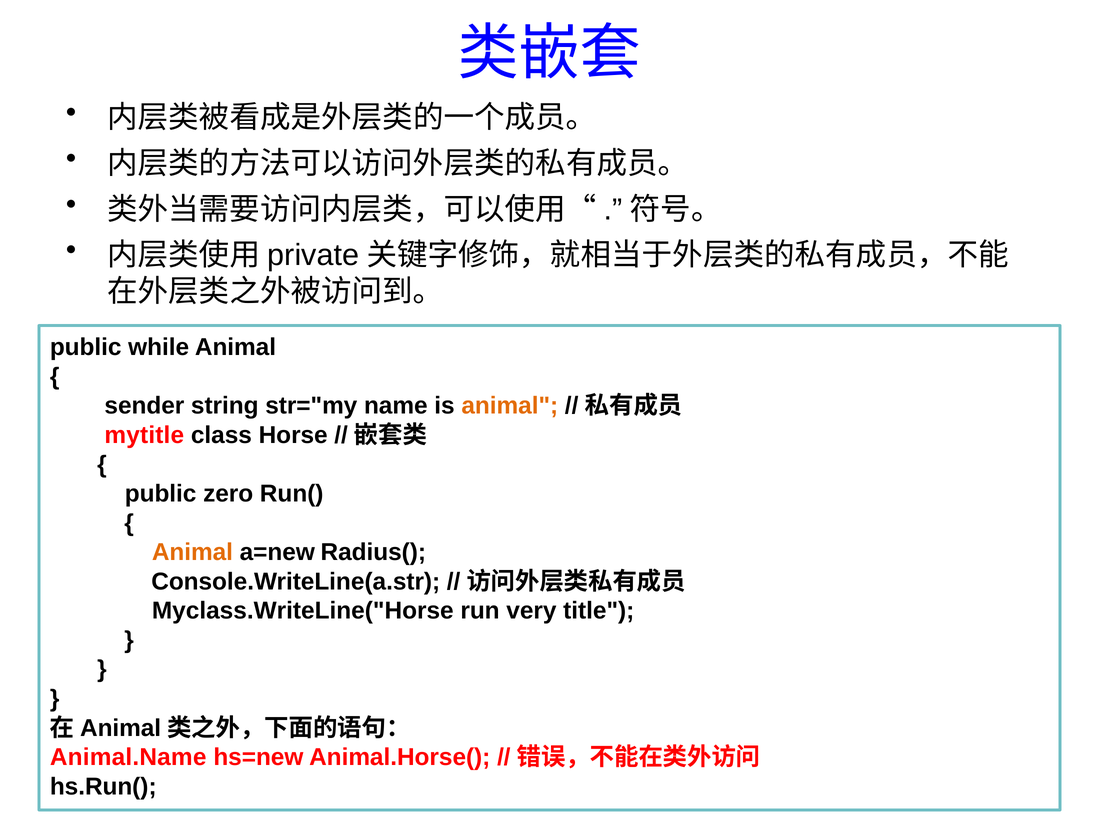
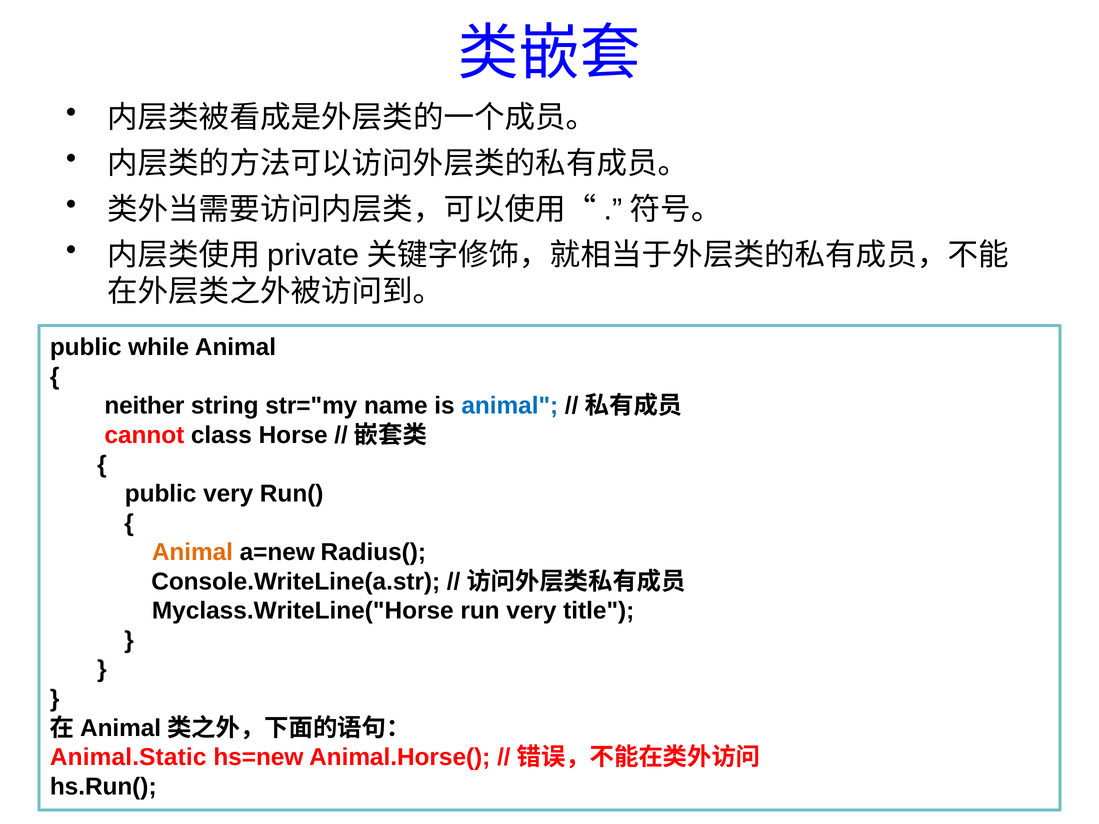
sender: sender -> neither (144, 406)
animal colour: orange -> blue (510, 406)
mytitle: mytitle -> cannot (144, 435)
public zero: zero -> very (228, 494)
Animal.Name: Animal.Name -> Animal.Static (128, 758)
